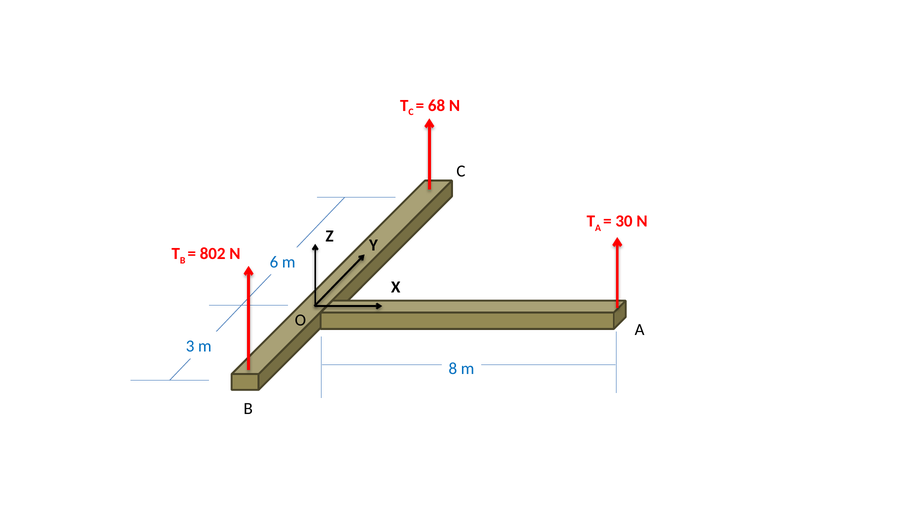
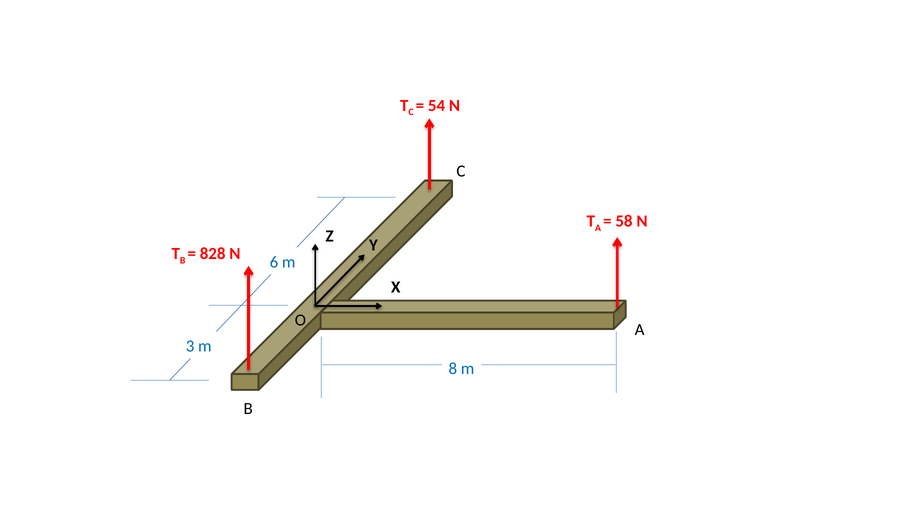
68: 68 -> 54 (437, 106)
30: 30 -> 58 (624, 221)
802: 802 -> 828 (213, 254)
